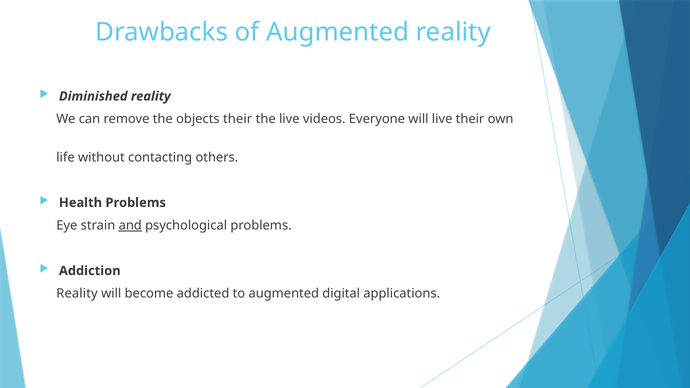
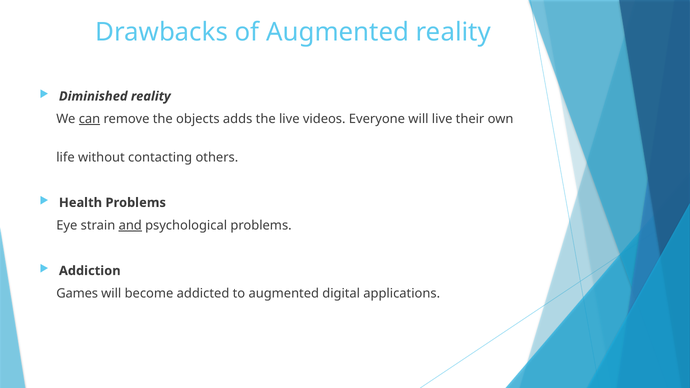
can underline: none -> present (89, 119)
objects their: their -> adds (238, 119)
Reality: Reality -> Games (77, 294)
